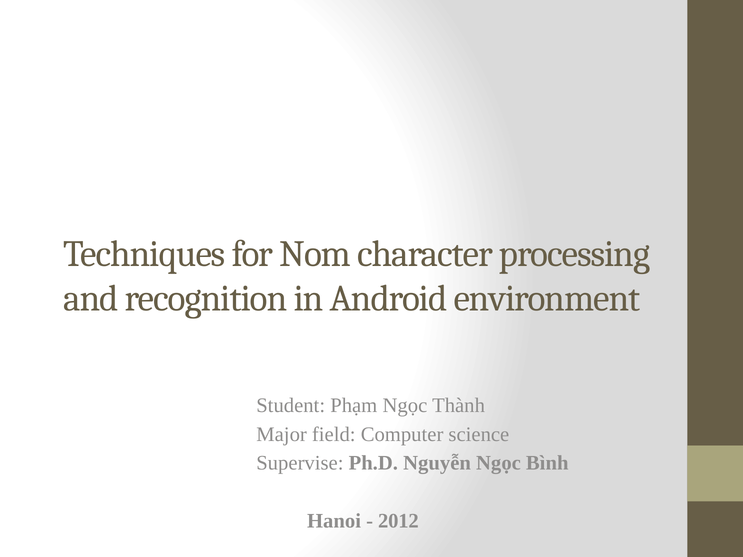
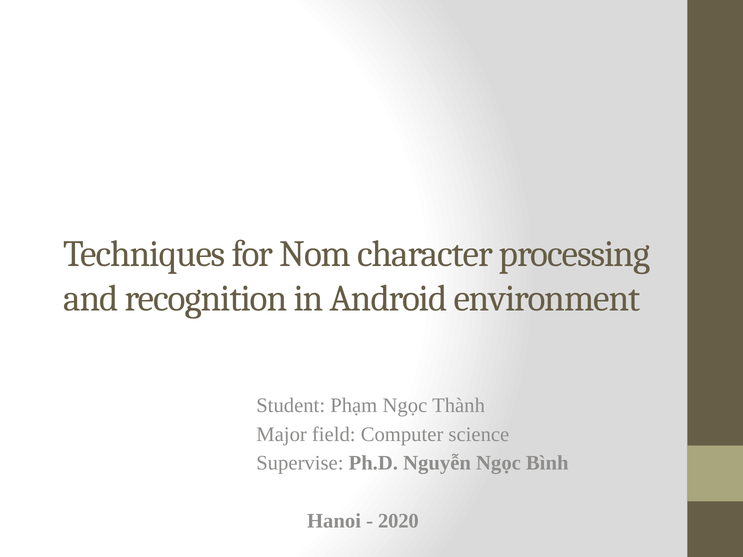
2012: 2012 -> 2020 (398, 521)
